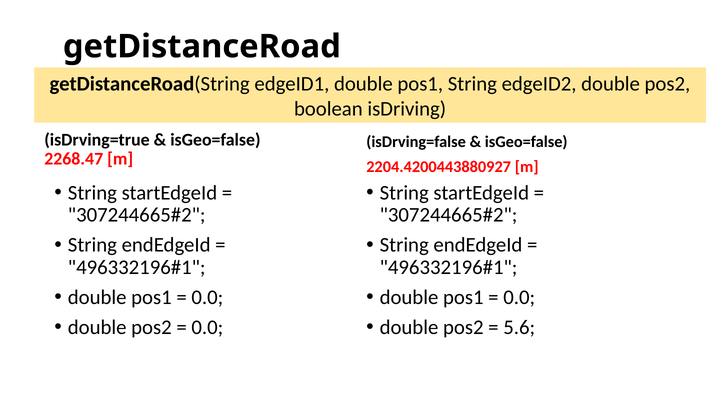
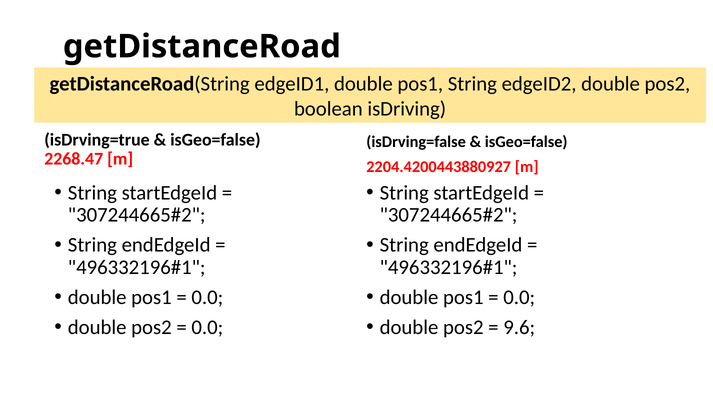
5.6: 5.6 -> 9.6 (519, 327)
